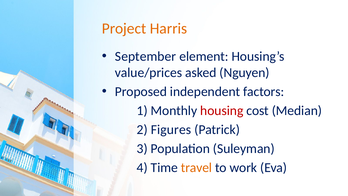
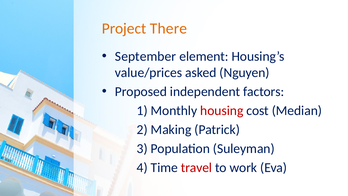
Harris: Harris -> There (168, 29)
Figures: Figures -> Making (171, 130)
travel colour: orange -> red (197, 167)
